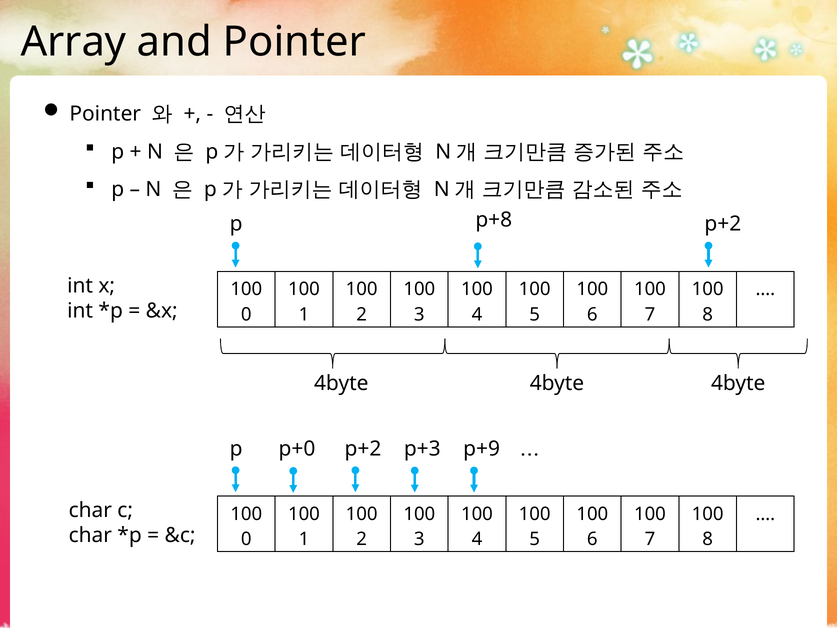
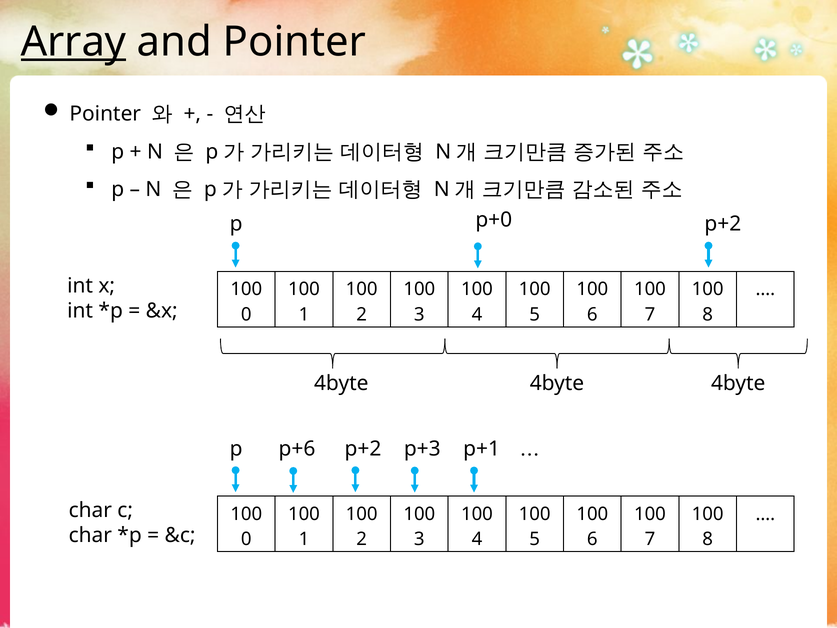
Array underline: none -> present (74, 42)
p+8: p+8 -> p+0 (494, 220)
p+0: p+0 -> p+6 (297, 448)
p+9: p+9 -> p+1 (482, 449)
